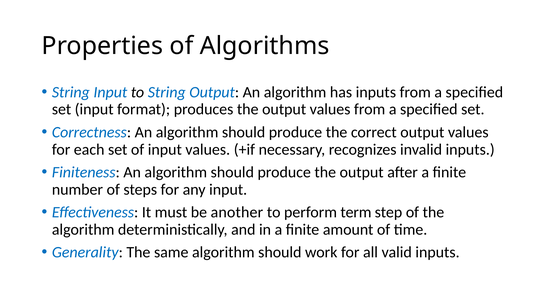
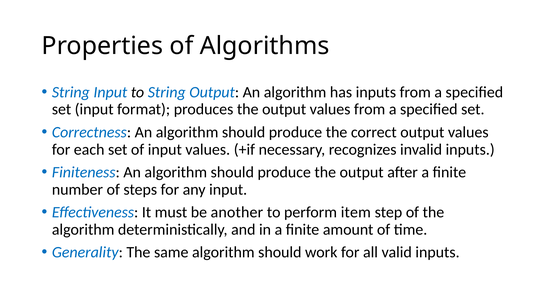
term: term -> item (356, 212)
